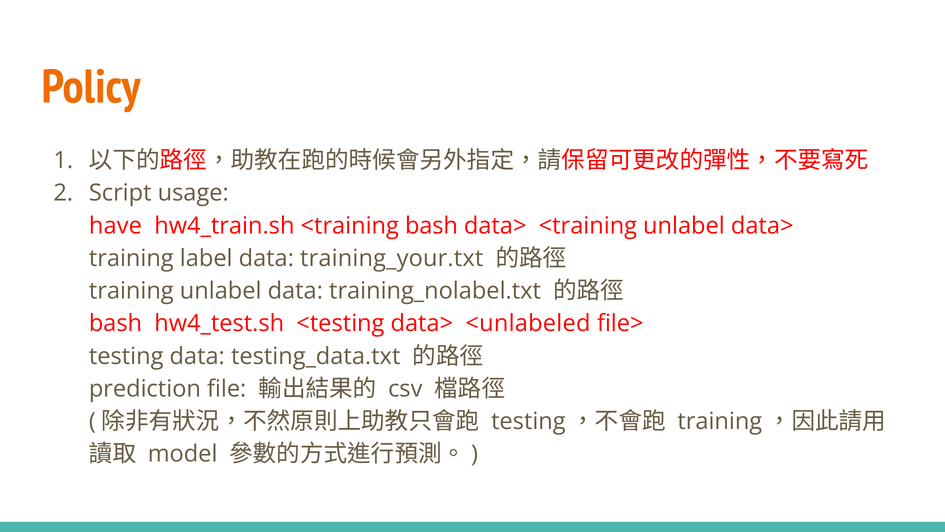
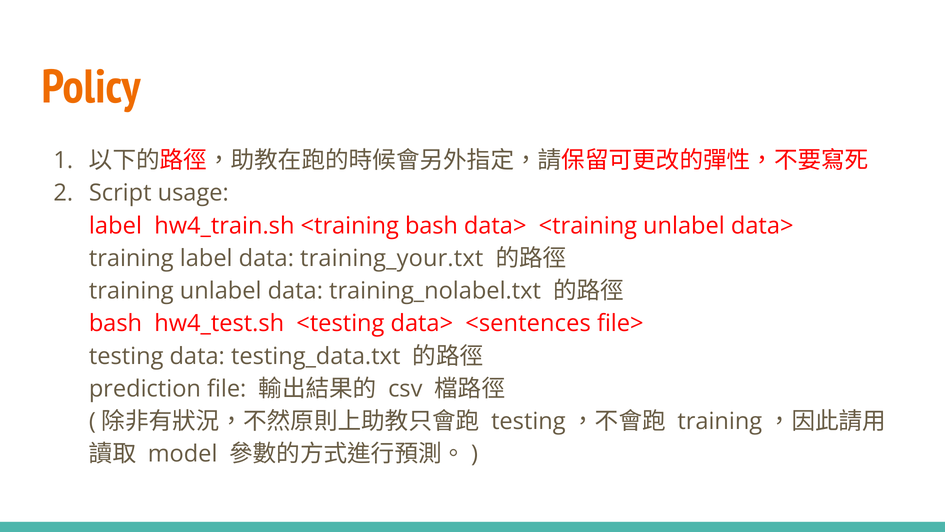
have: have -> label (115, 226)
<unlabeled: <unlabeled -> <sentences (528, 323)
